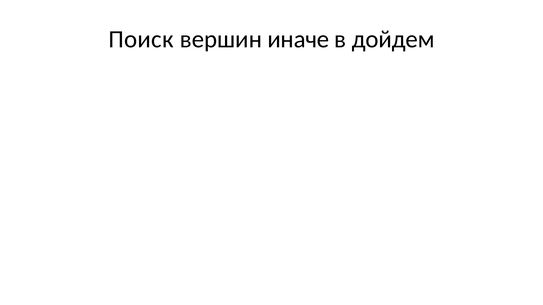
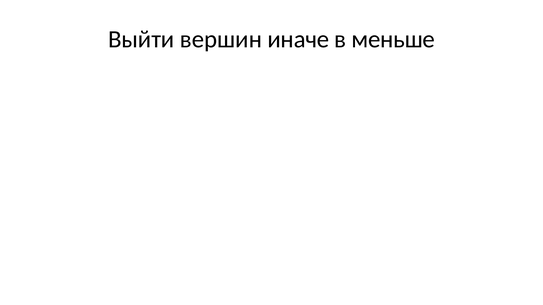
Поиск: Поиск -> Выйти (141, 39)
дойдем: дойдем -> меньше (393, 39)
